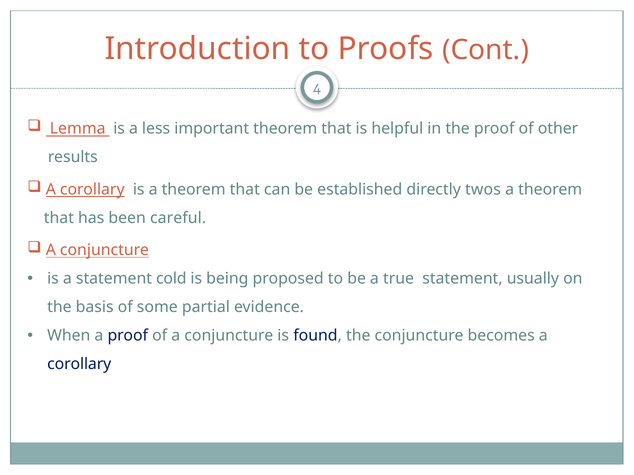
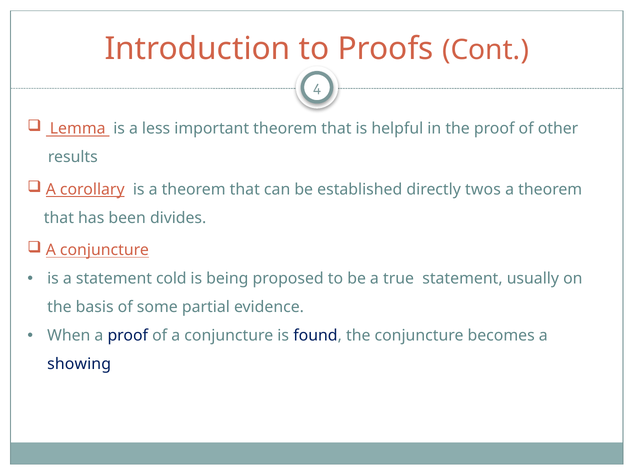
careful: careful -> divides (178, 218)
corollary: corollary -> showing (79, 365)
